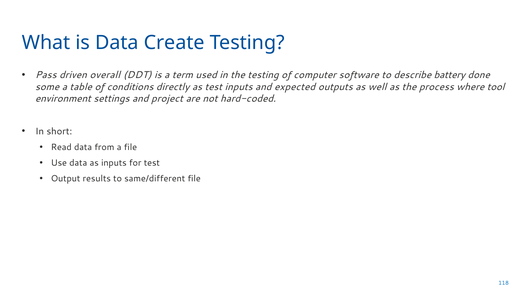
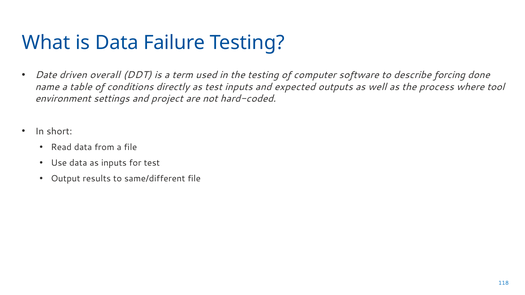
Create: Create -> Failure (174, 43)
Pass: Pass -> Date (46, 75)
battery: battery -> forcing (450, 75)
some: some -> name (47, 87)
